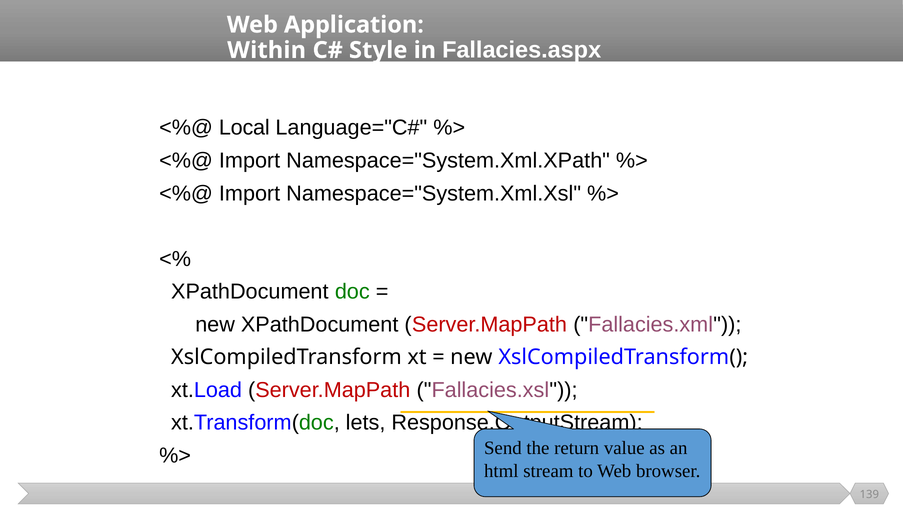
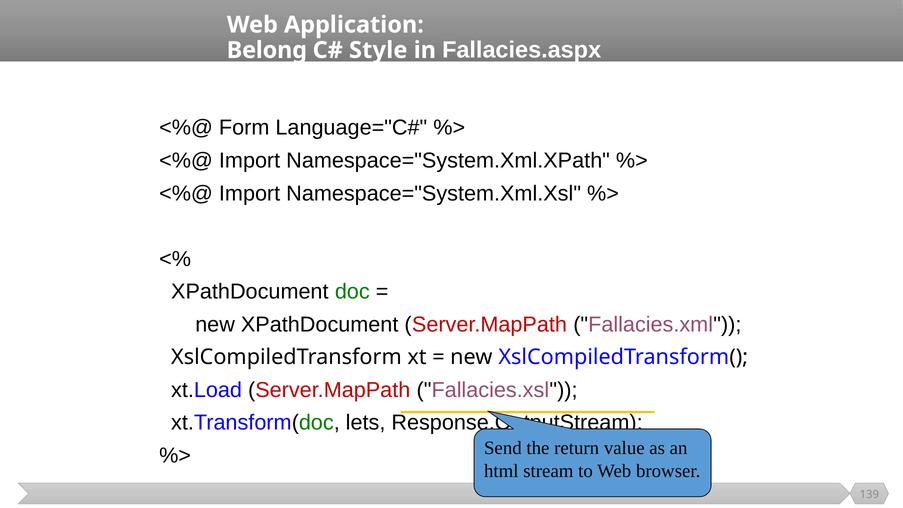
Within: Within -> Belong (267, 50)
Local: Local -> Form (244, 128)
